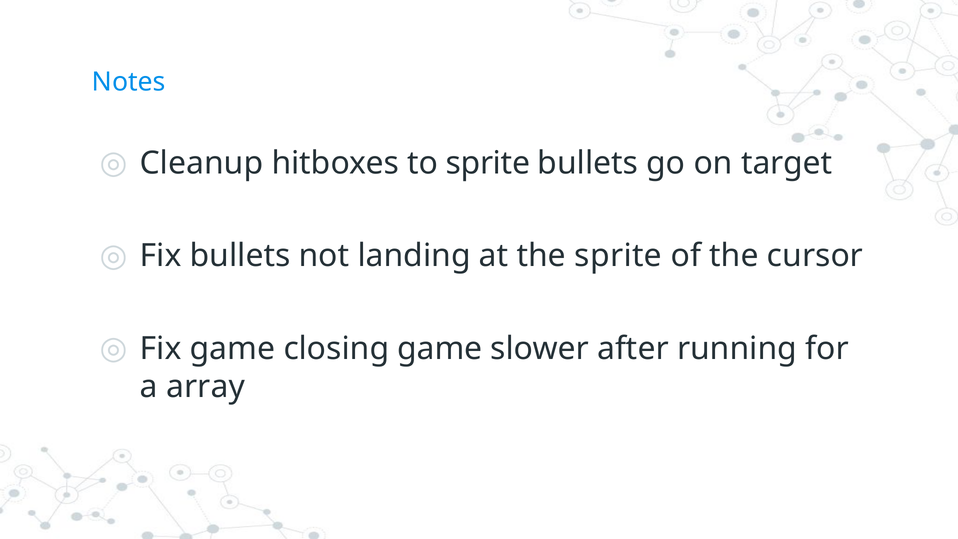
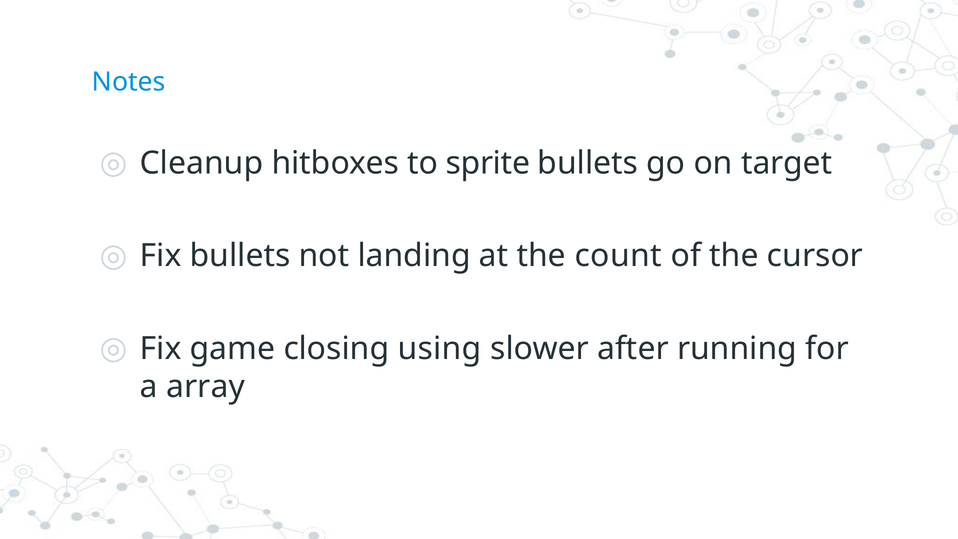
the sprite: sprite -> count (618, 256)
closing game: game -> using (440, 348)
